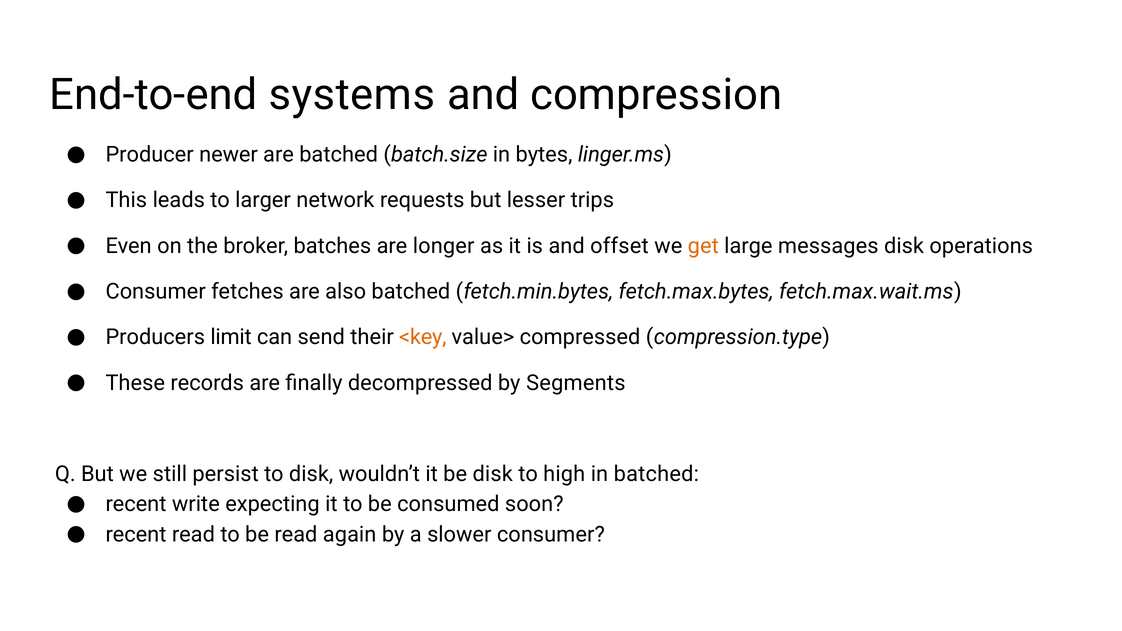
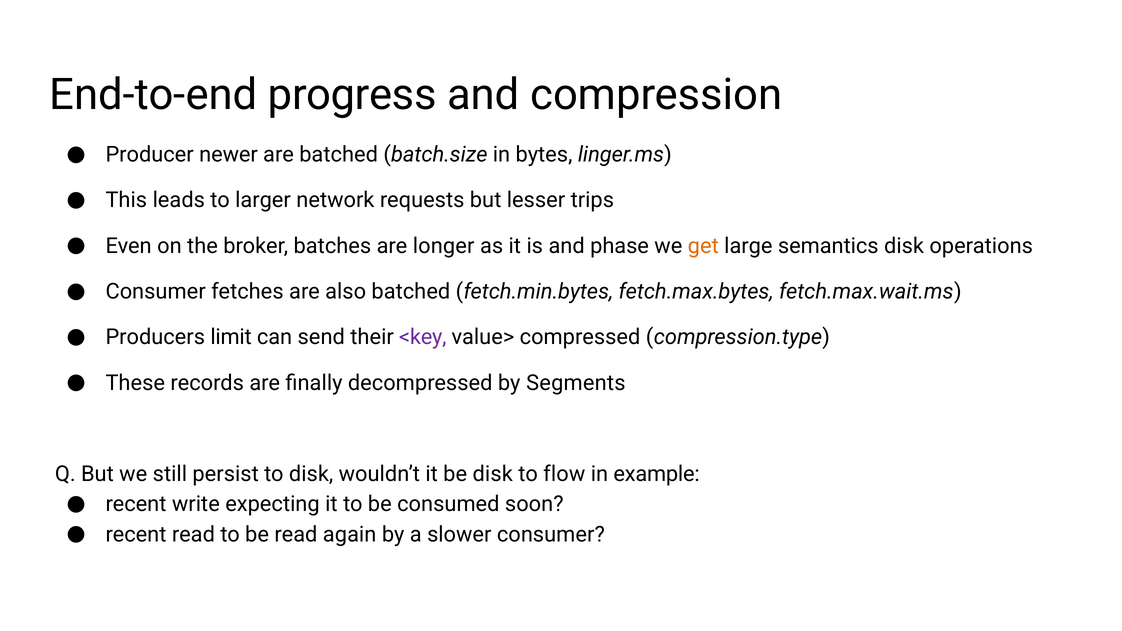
systems: systems -> progress (352, 95)
offset: offset -> phase (620, 246)
messages: messages -> semantics (828, 246)
<key colour: orange -> purple (423, 337)
high: high -> flow (564, 474)
in batched: batched -> example (657, 474)
